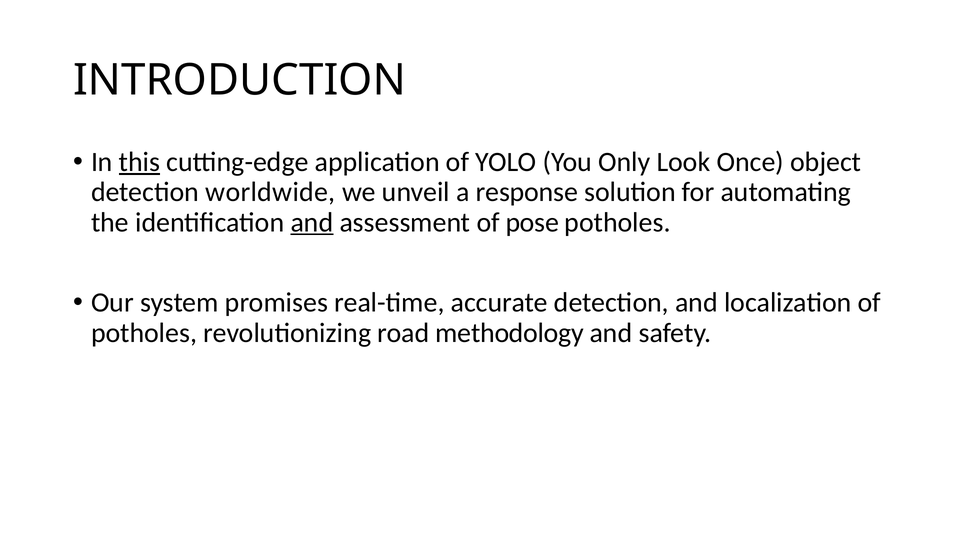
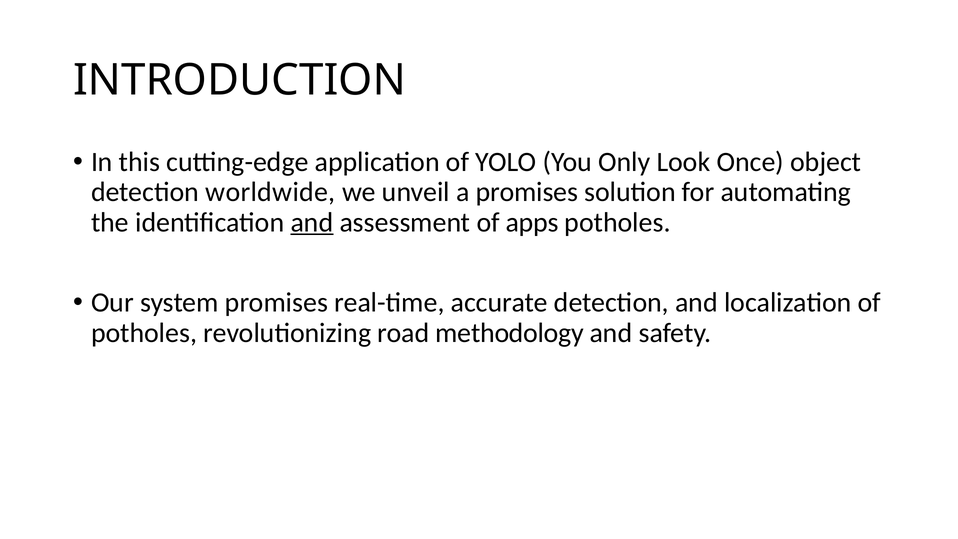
this underline: present -> none (140, 162)
a response: response -> promises (527, 192)
pose: pose -> apps (532, 222)
